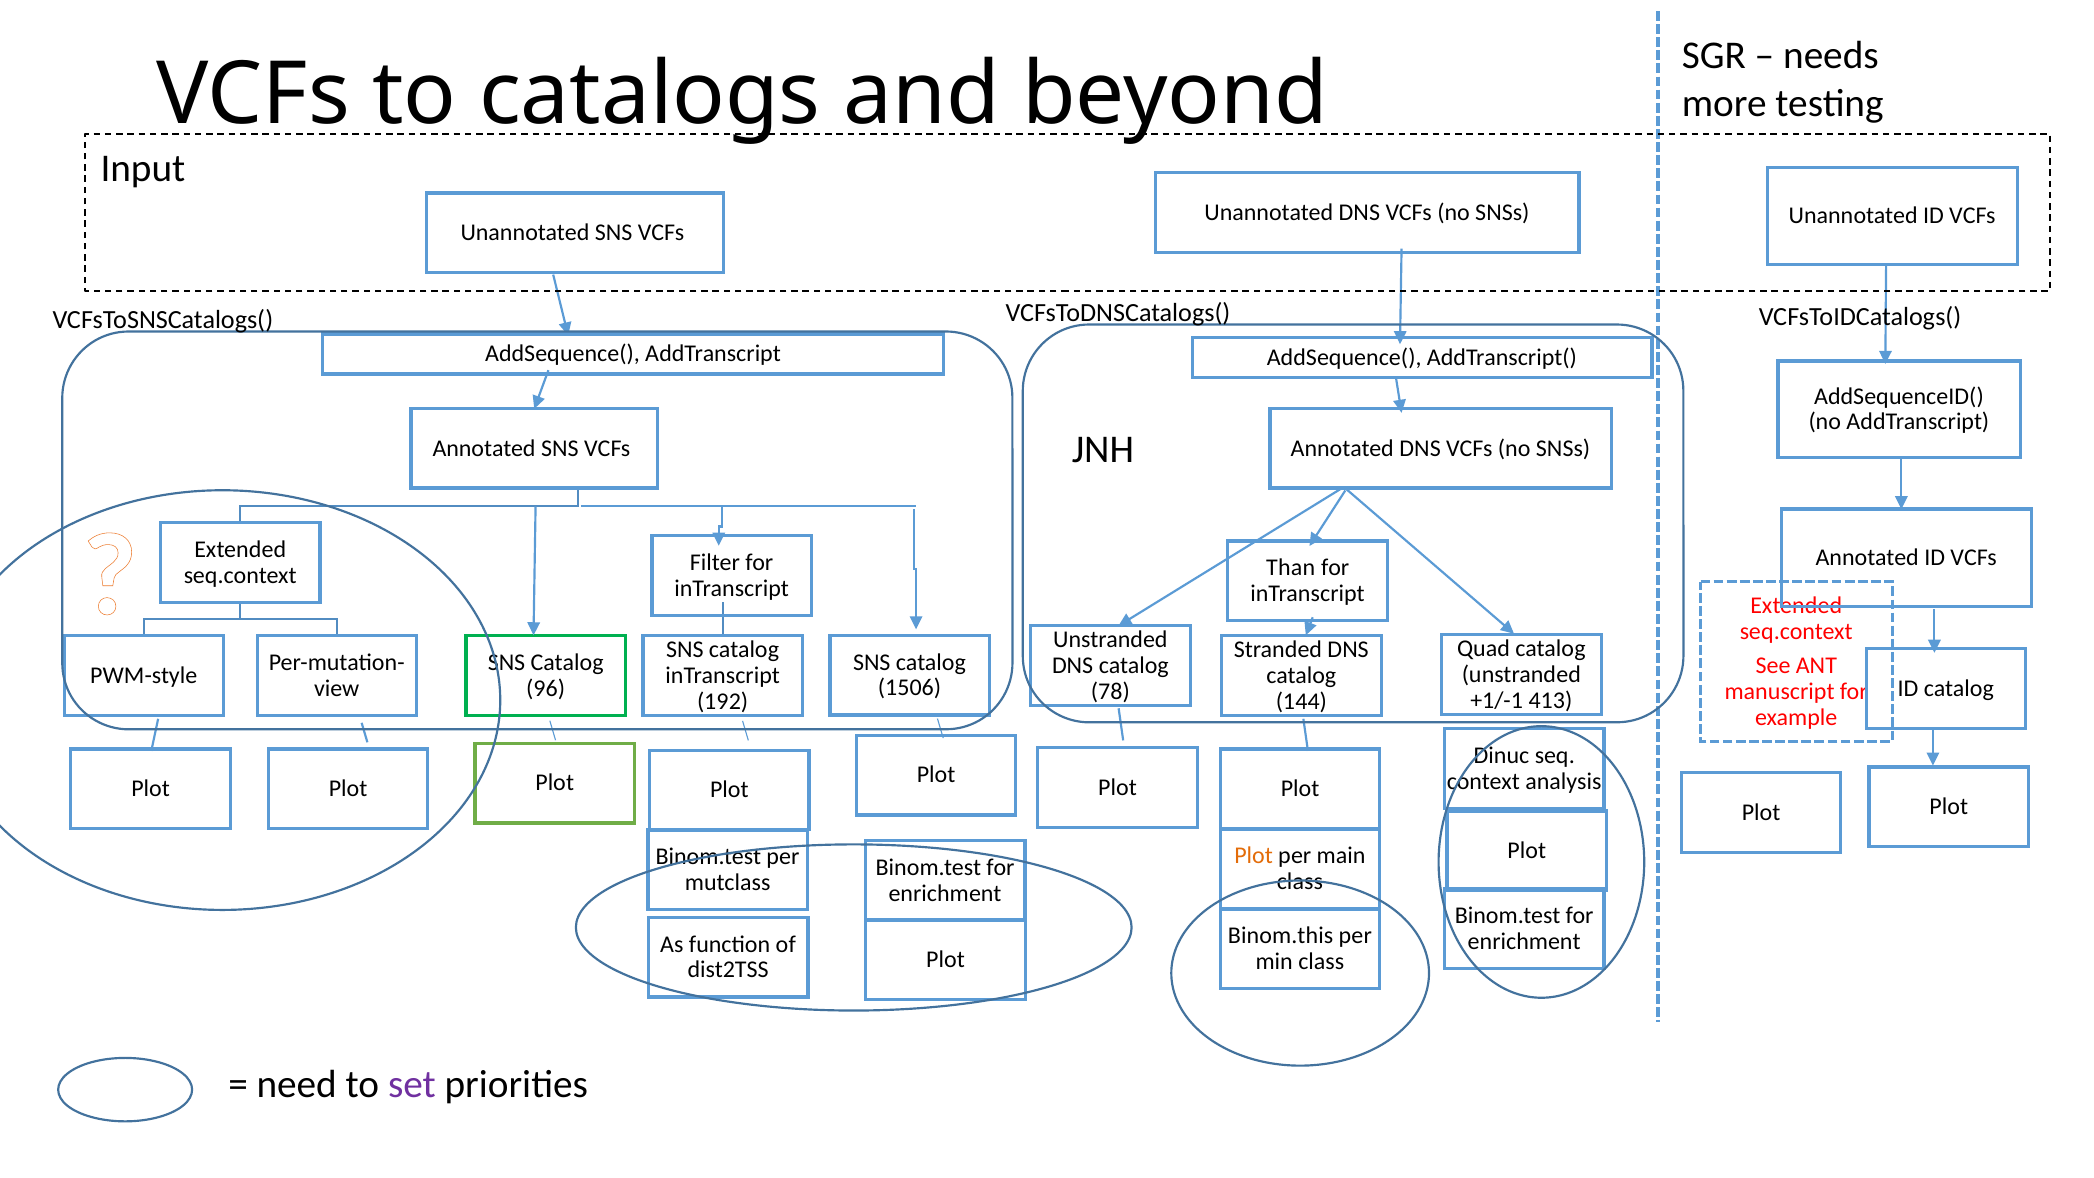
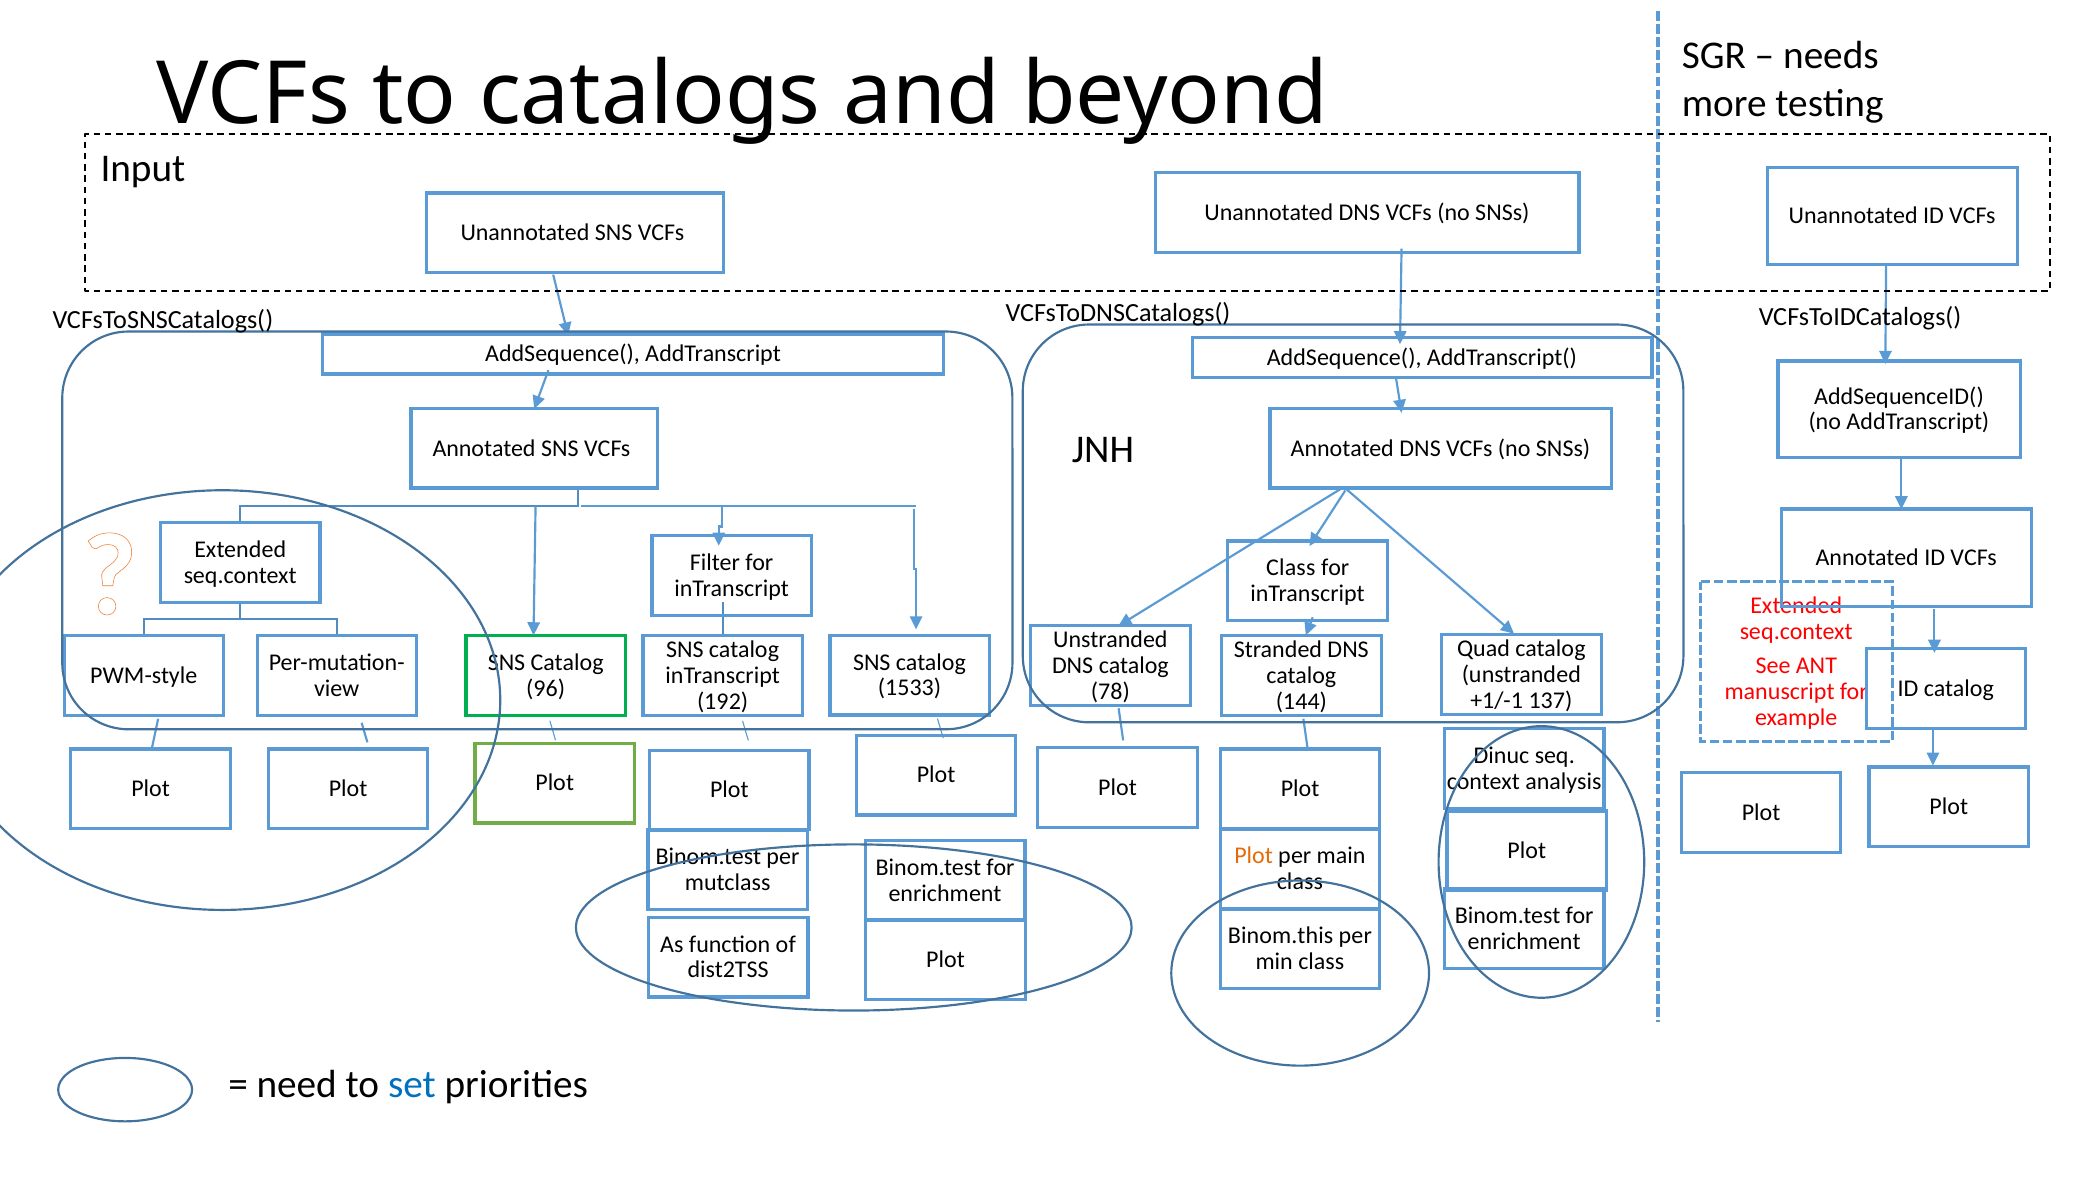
Than: Than -> Class (1291, 568)
1506: 1506 -> 1533 (910, 688)
413: 413 -> 137 (1550, 700)
set colour: purple -> blue (412, 1085)
